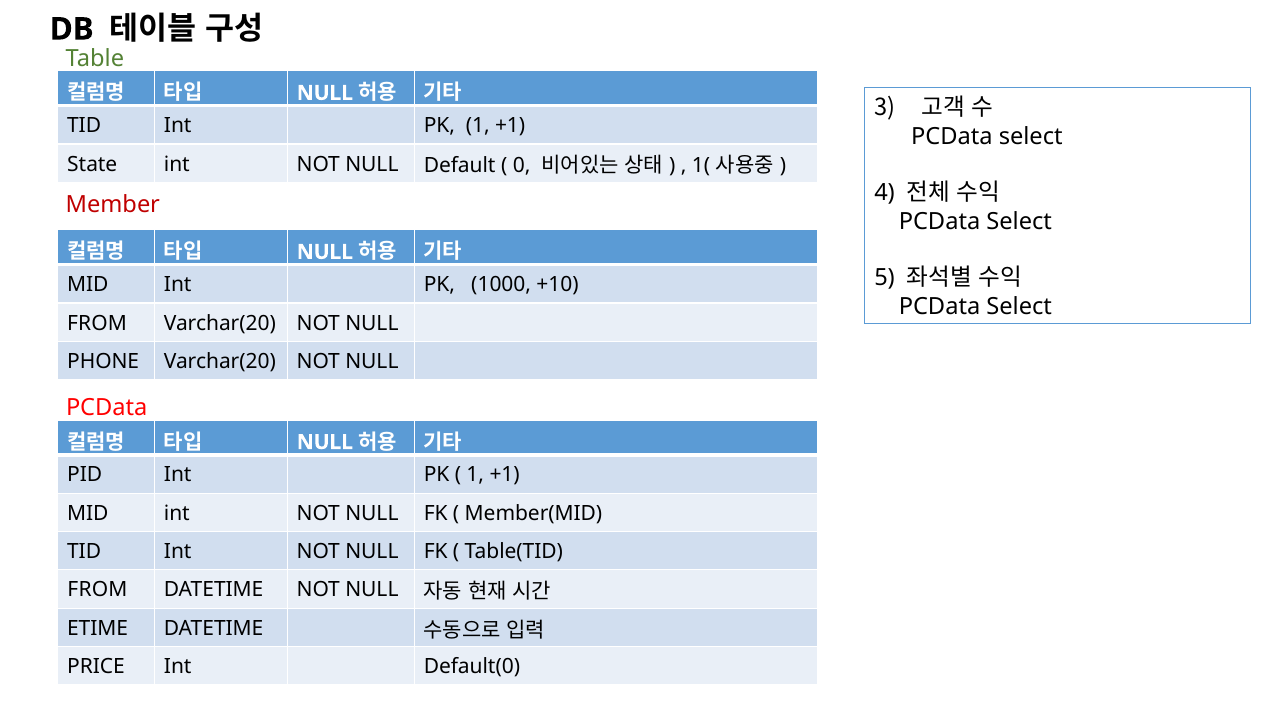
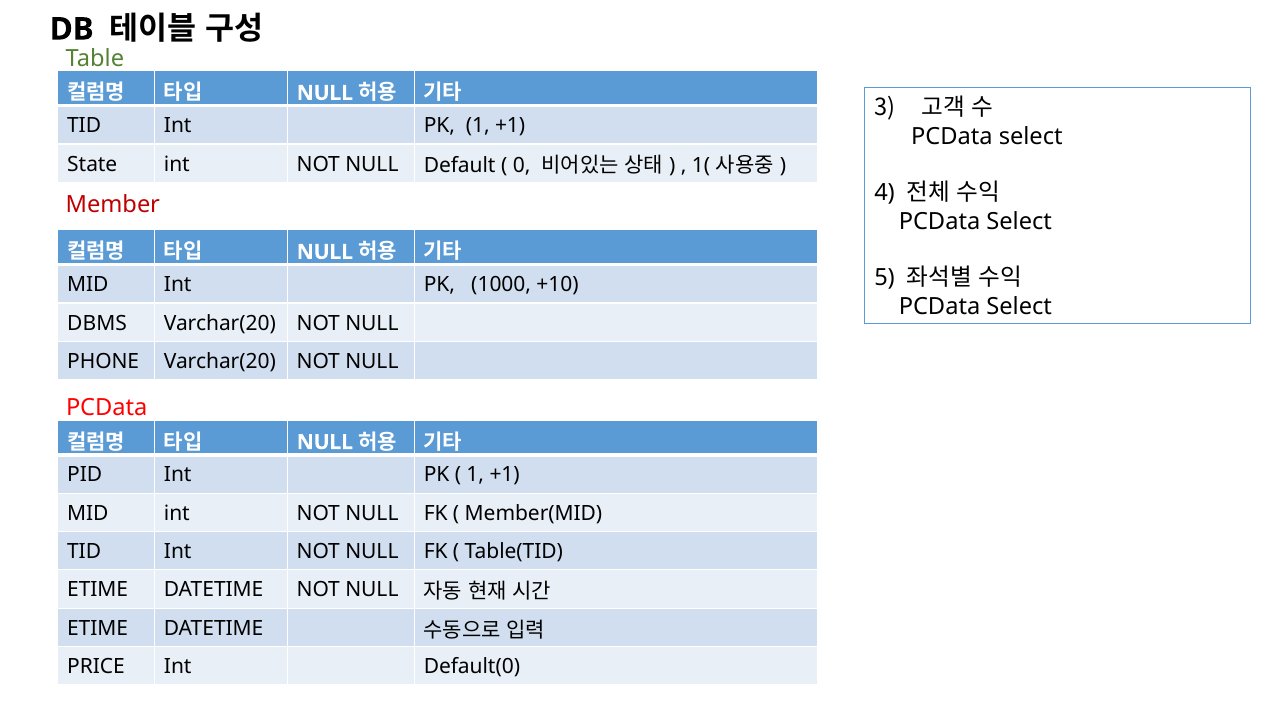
FROM: FROM -> DBMS (97, 323)
FROM: FROM -> ETIME (98, 590)
